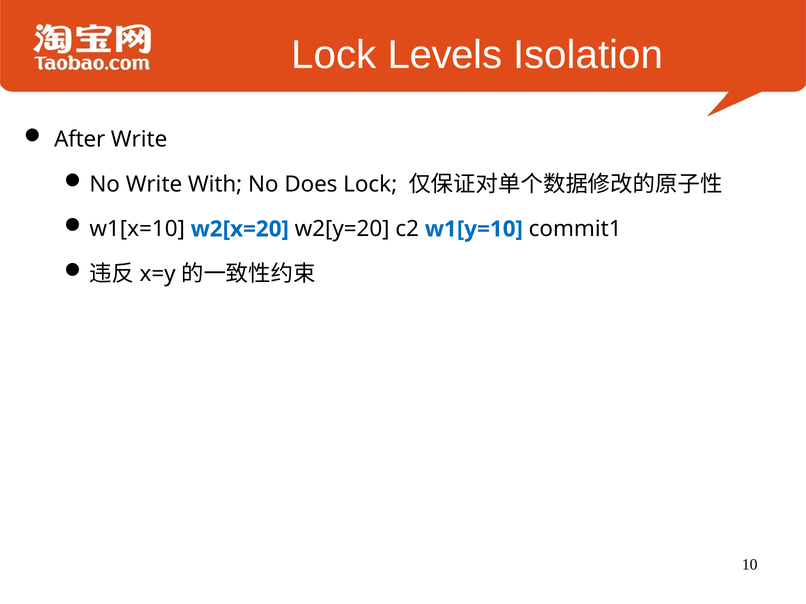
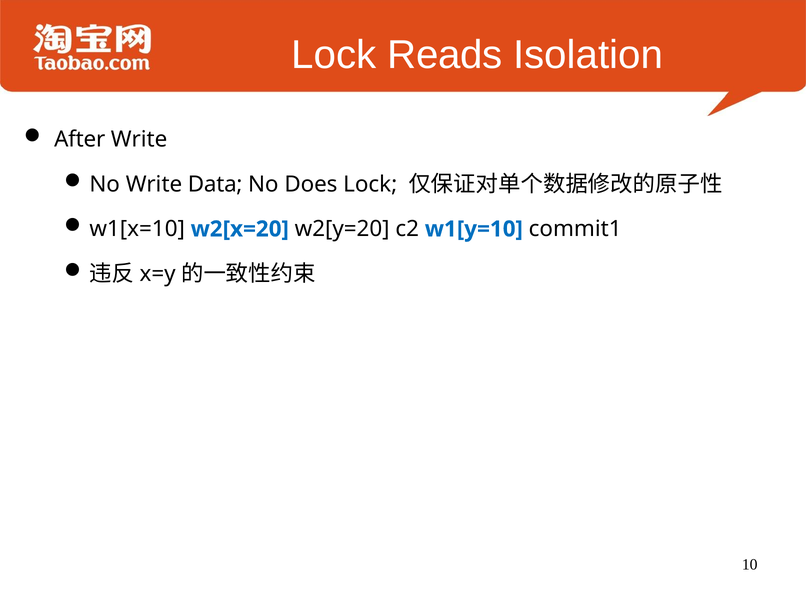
Levels: Levels -> Reads (445, 55)
With: With -> Data (215, 184)
